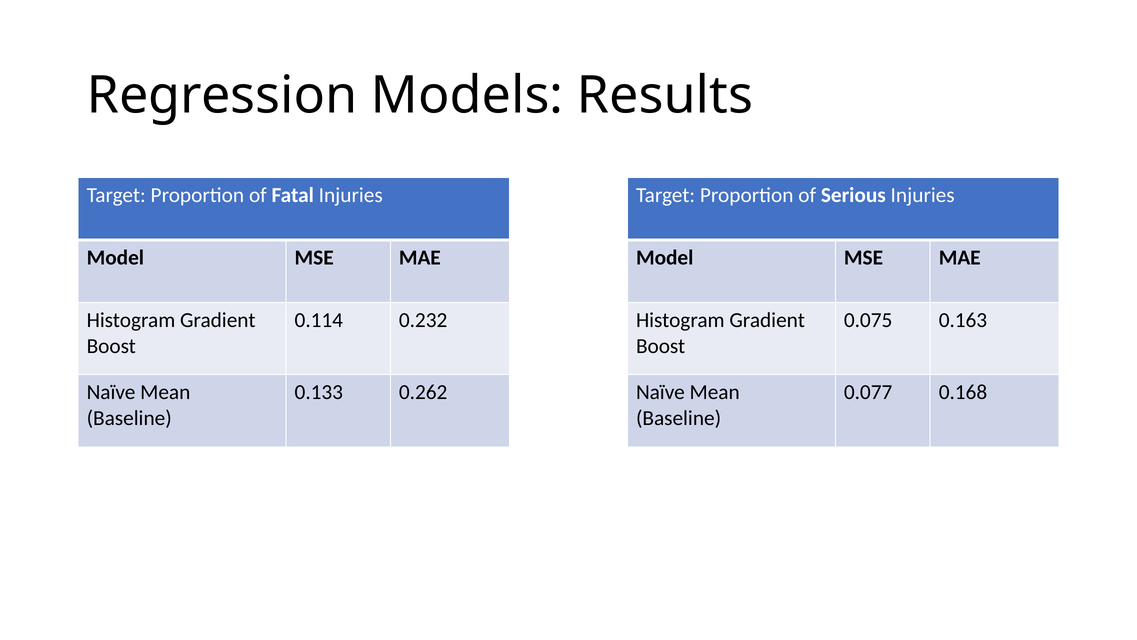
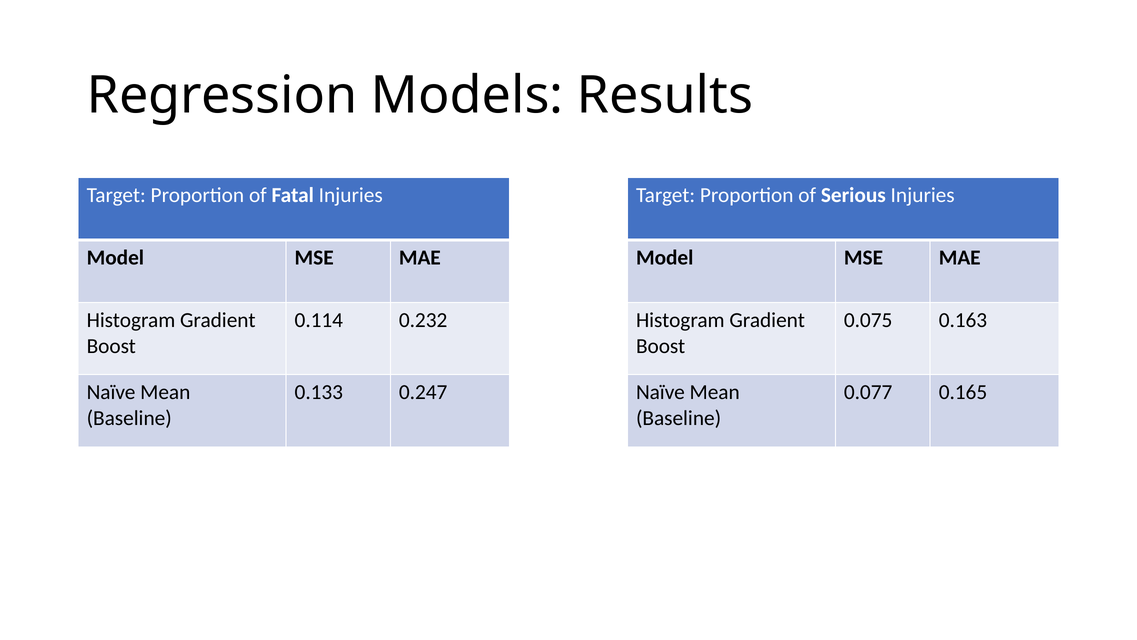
0.262: 0.262 -> 0.247 (423, 392)
0.168: 0.168 -> 0.165 (963, 392)
